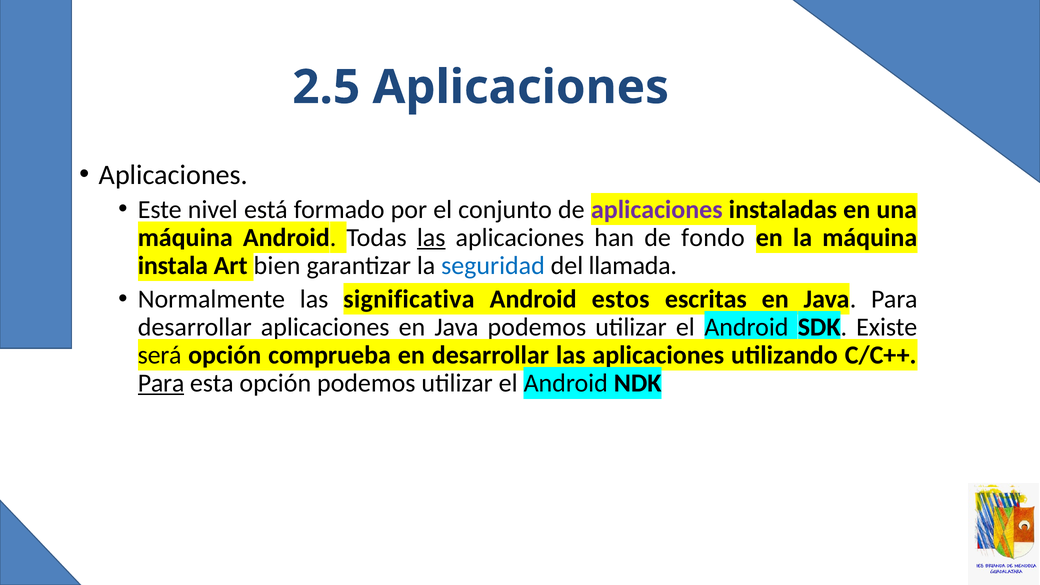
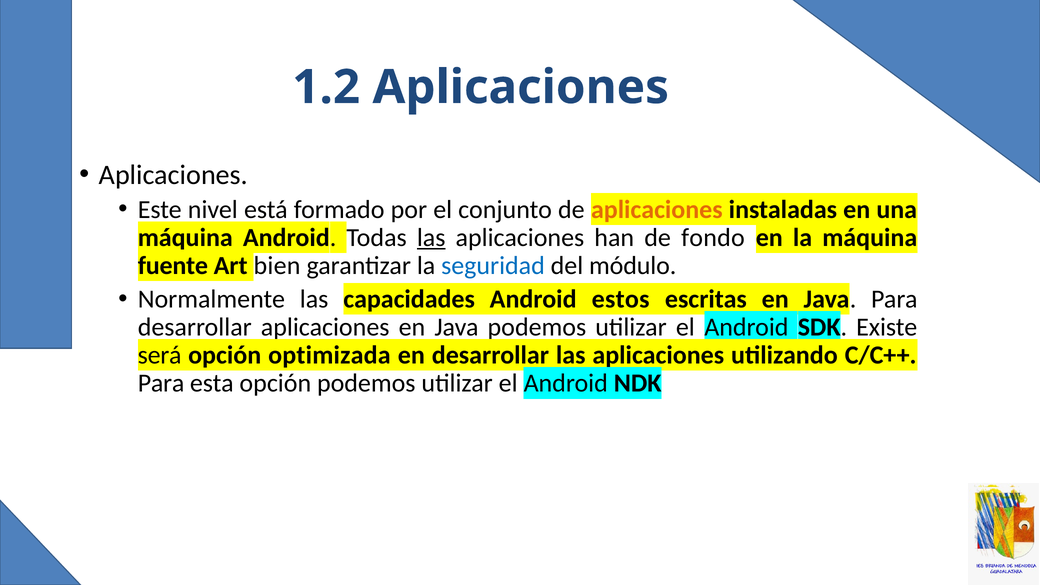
2.5: 2.5 -> 1.2 (326, 87)
aplicaciones colour: purple -> orange (657, 209)
instala: instala -> fuente (173, 266)
llamada: llamada -> módulo (633, 266)
significativa: significativa -> capacidades (409, 299)
comprueba: comprueba -> optimizada (329, 355)
Para underline: present -> none (161, 383)
